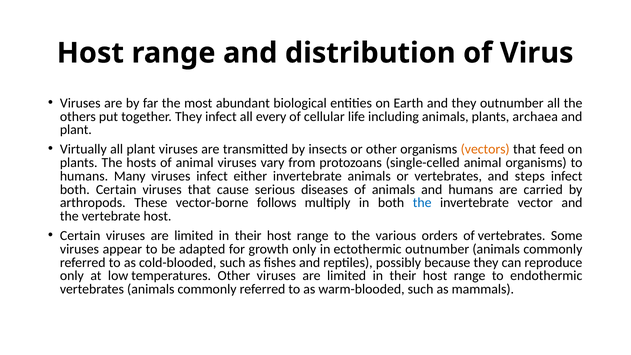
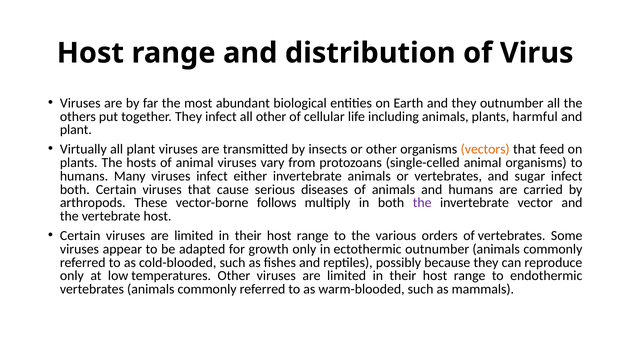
all every: every -> other (271, 116)
archaea: archaea -> harmful (535, 116)
steps: steps -> sugar (530, 176)
the colour: blue -> purple (422, 203)
